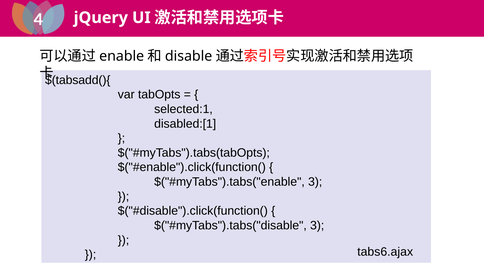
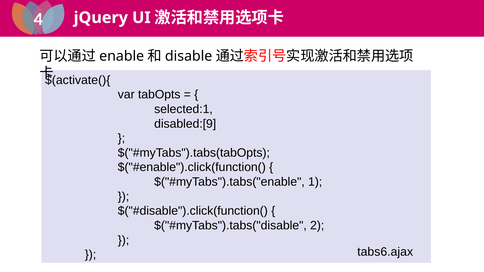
$(tabsadd(){: $(tabsadd(){ -> $(activate(){ (78, 80)
disabled:[1: disabled:[1 -> disabled:[9 (185, 124)
3: 3 -> 1 (315, 182)
3: 3 -> 2 (317, 226)
